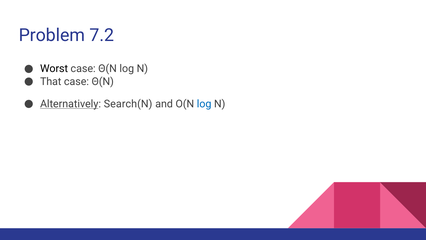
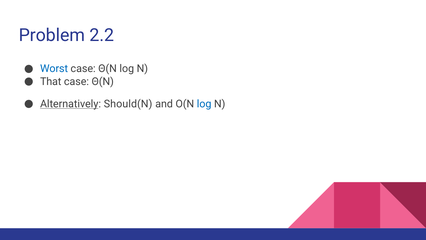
7.2: 7.2 -> 2.2 (102, 35)
Worst colour: black -> blue (54, 69)
Search(N: Search(N -> Should(N (128, 104)
